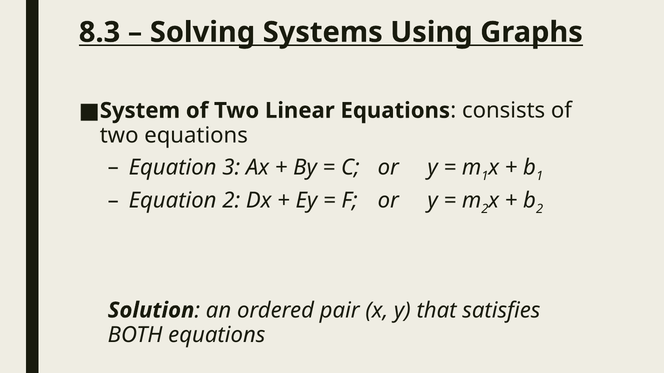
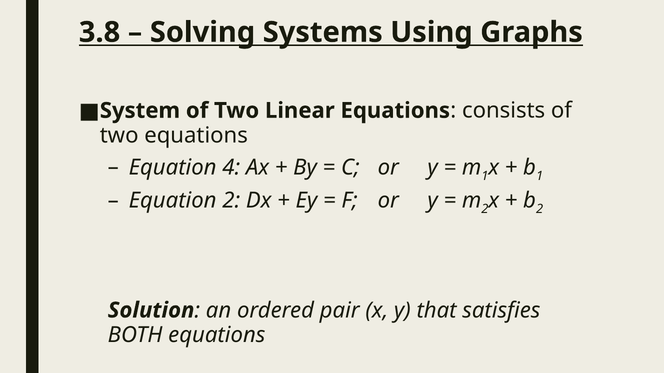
8.3: 8.3 -> 3.8 (100, 32)
3: 3 -> 4 (231, 168)
